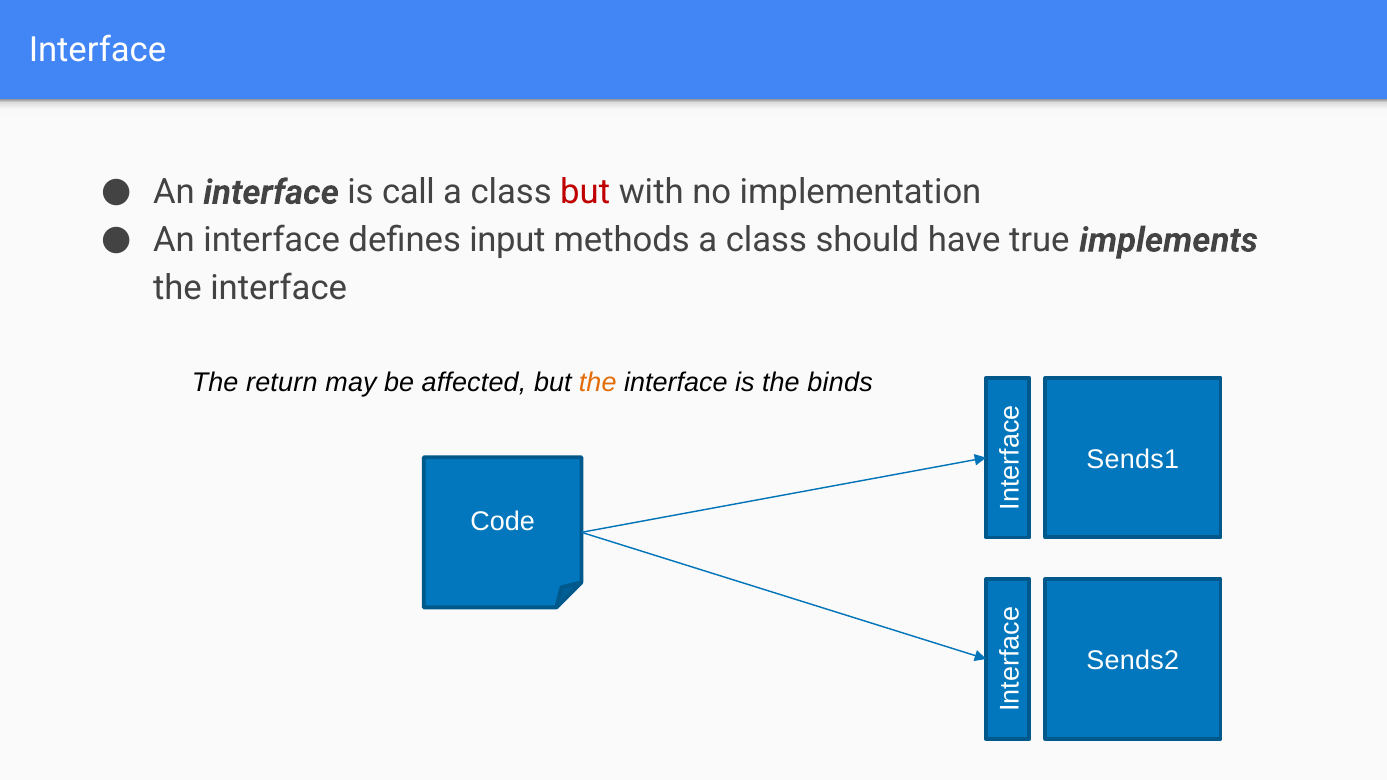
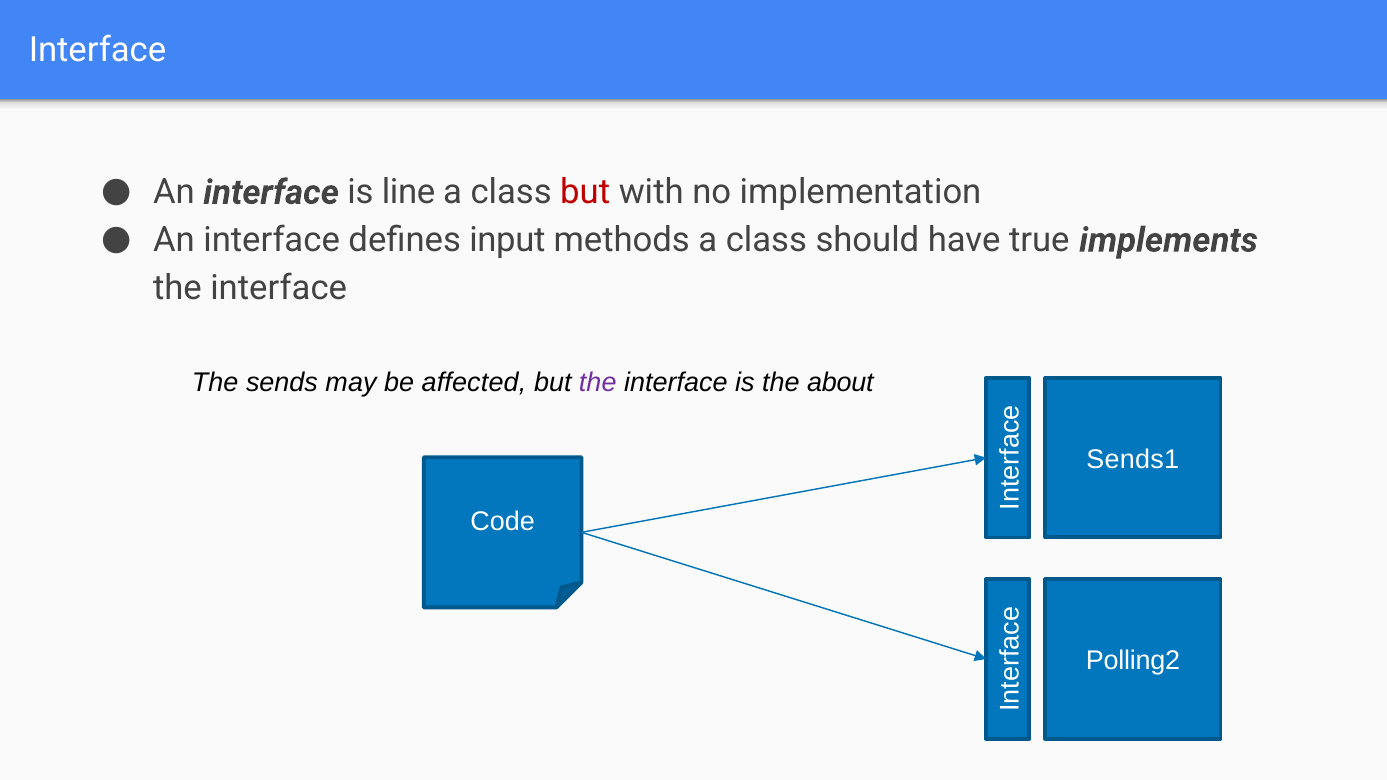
call: call -> line (409, 192)
return: return -> sends (282, 383)
the colour: orange -> purple (598, 383)
binds: binds -> about (840, 383)
Sends2: Sends2 -> Polling2 (1133, 661)
